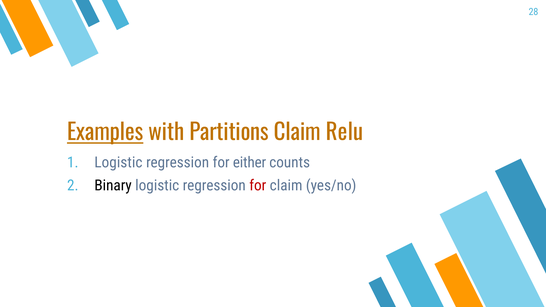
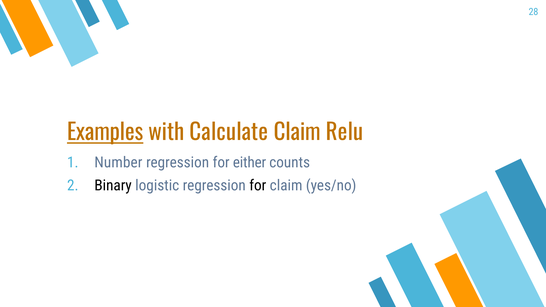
Partitions: Partitions -> Calculate (229, 133)
Logistic: Logistic -> Number (118, 163)
for colour: red -> black (258, 185)
